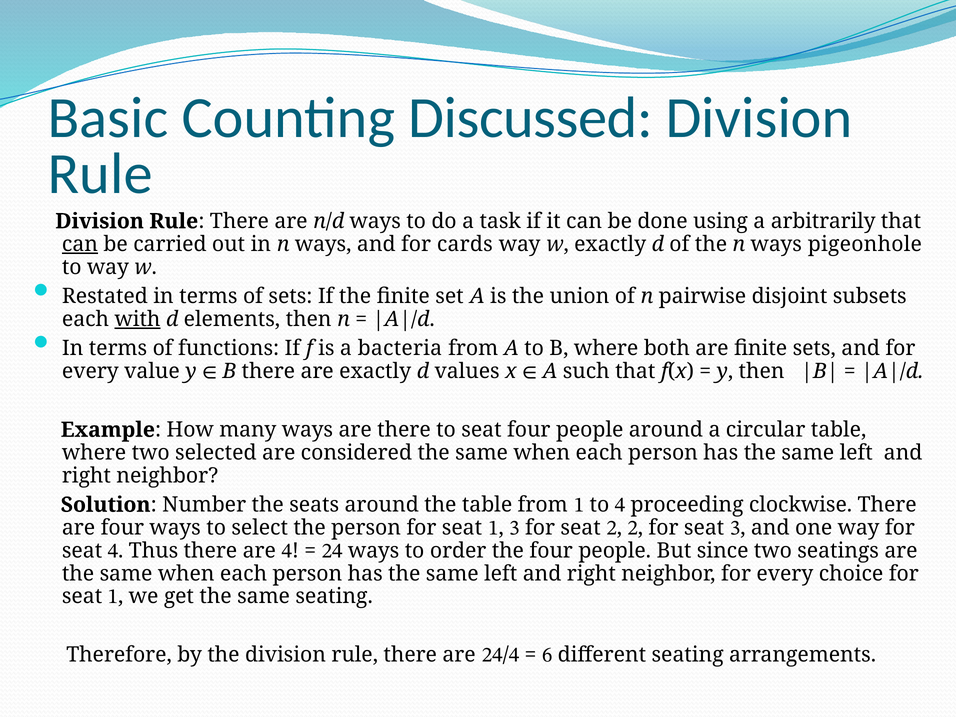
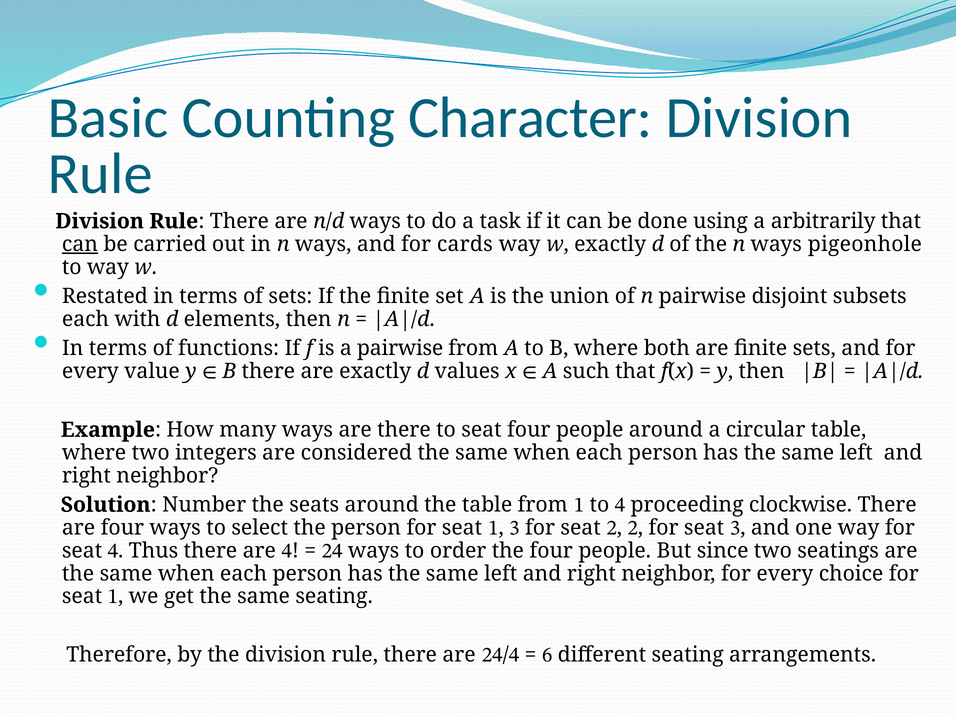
Discussed: Discussed -> Character (530, 118)
with underline: present -> none (137, 319)
a bacteria: bacteria -> pairwise (400, 348)
selected: selected -> integers (216, 453)
